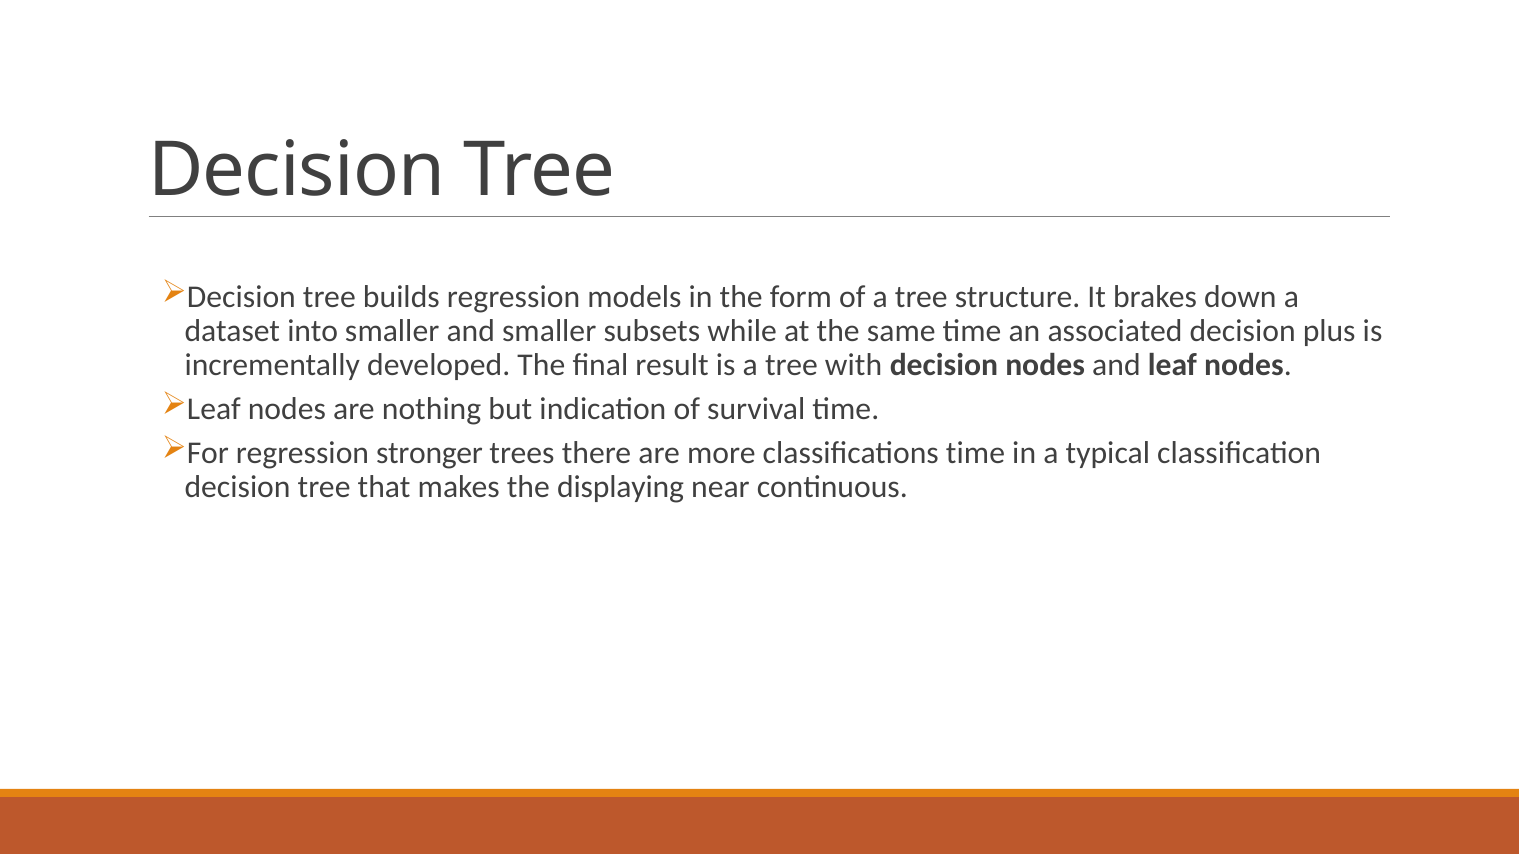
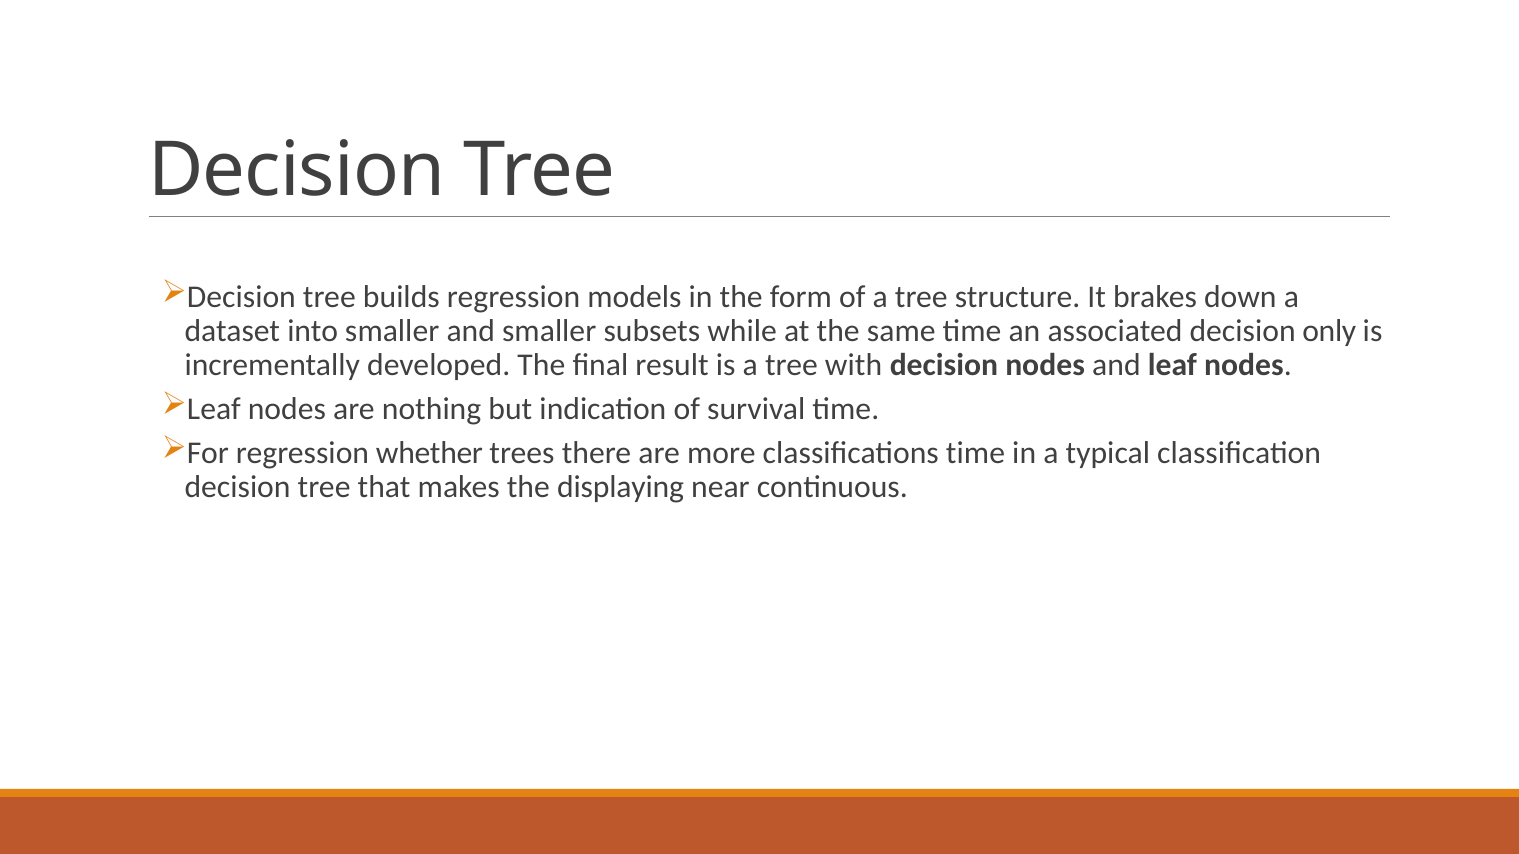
plus: plus -> only (1329, 331)
stronger: stronger -> whether (429, 453)
